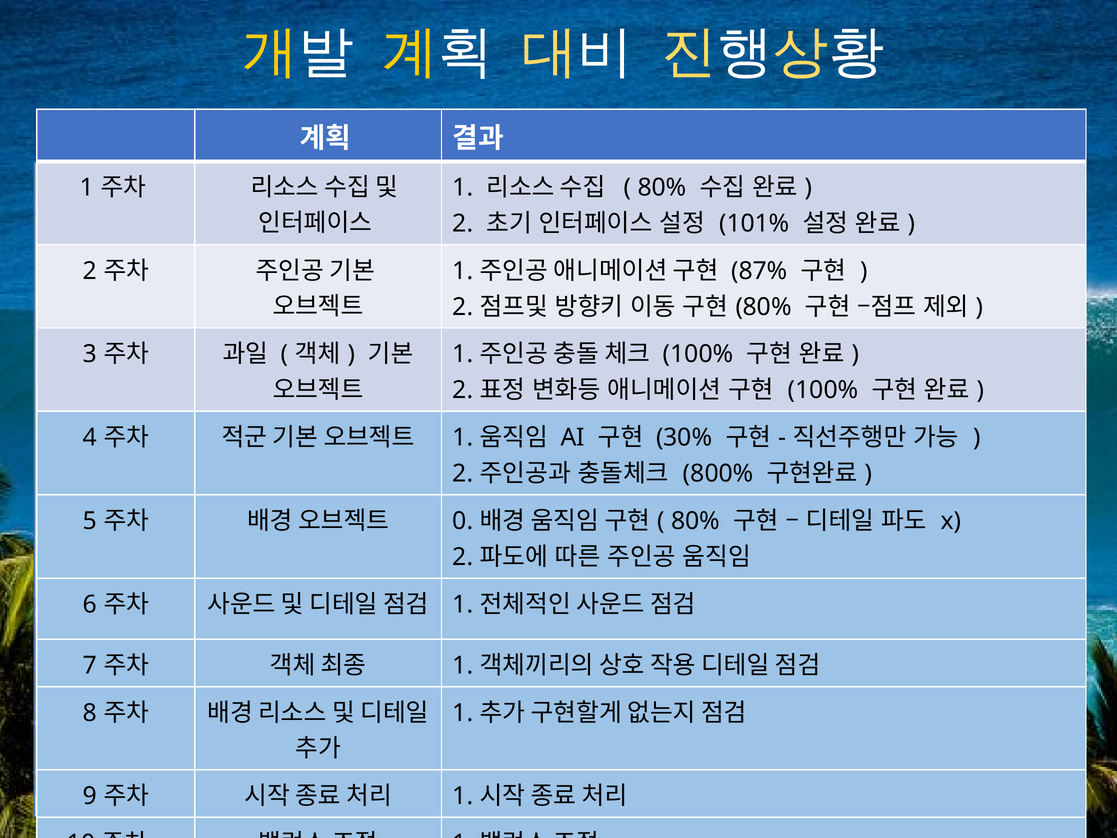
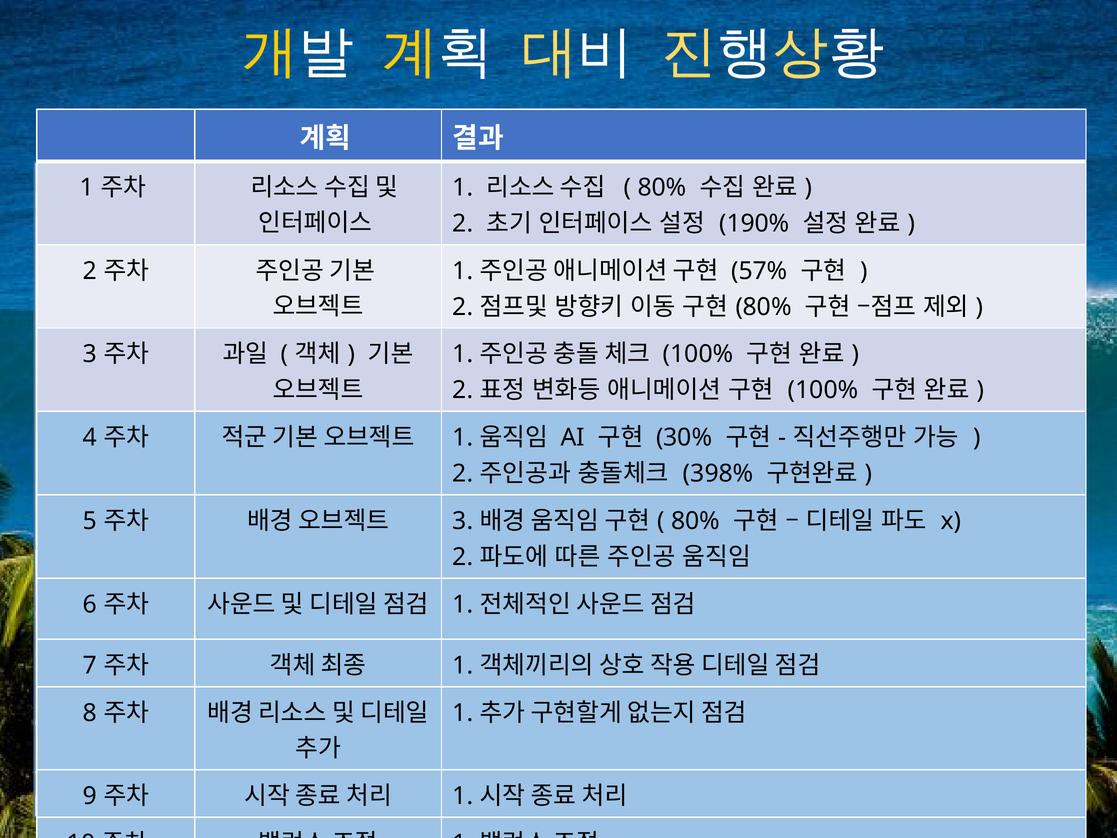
101%: 101% -> 190% (754, 223)
87%: 87% -> 57% (759, 271)
800%: 800% -> 398% (718, 473)
0: 0 -> 3 (463, 521)
